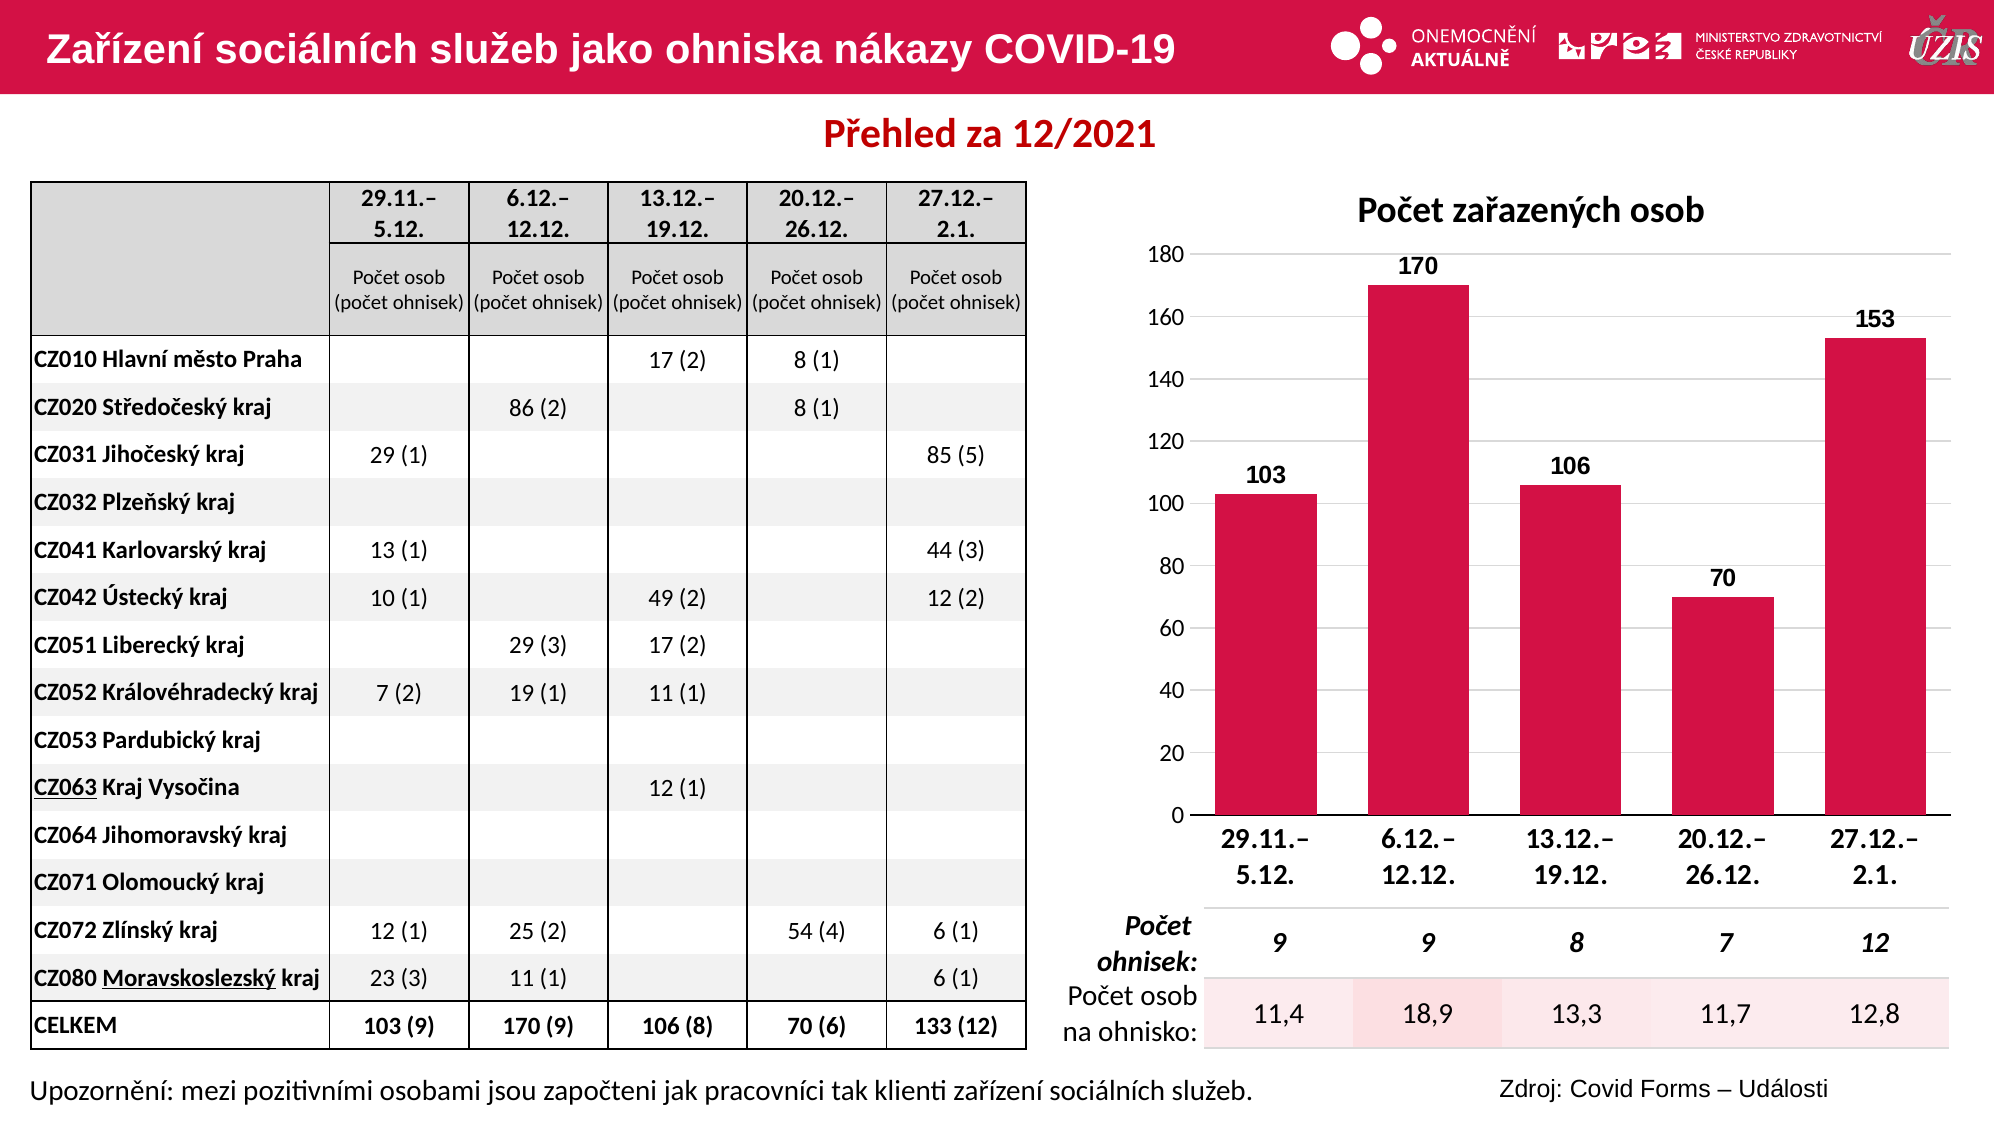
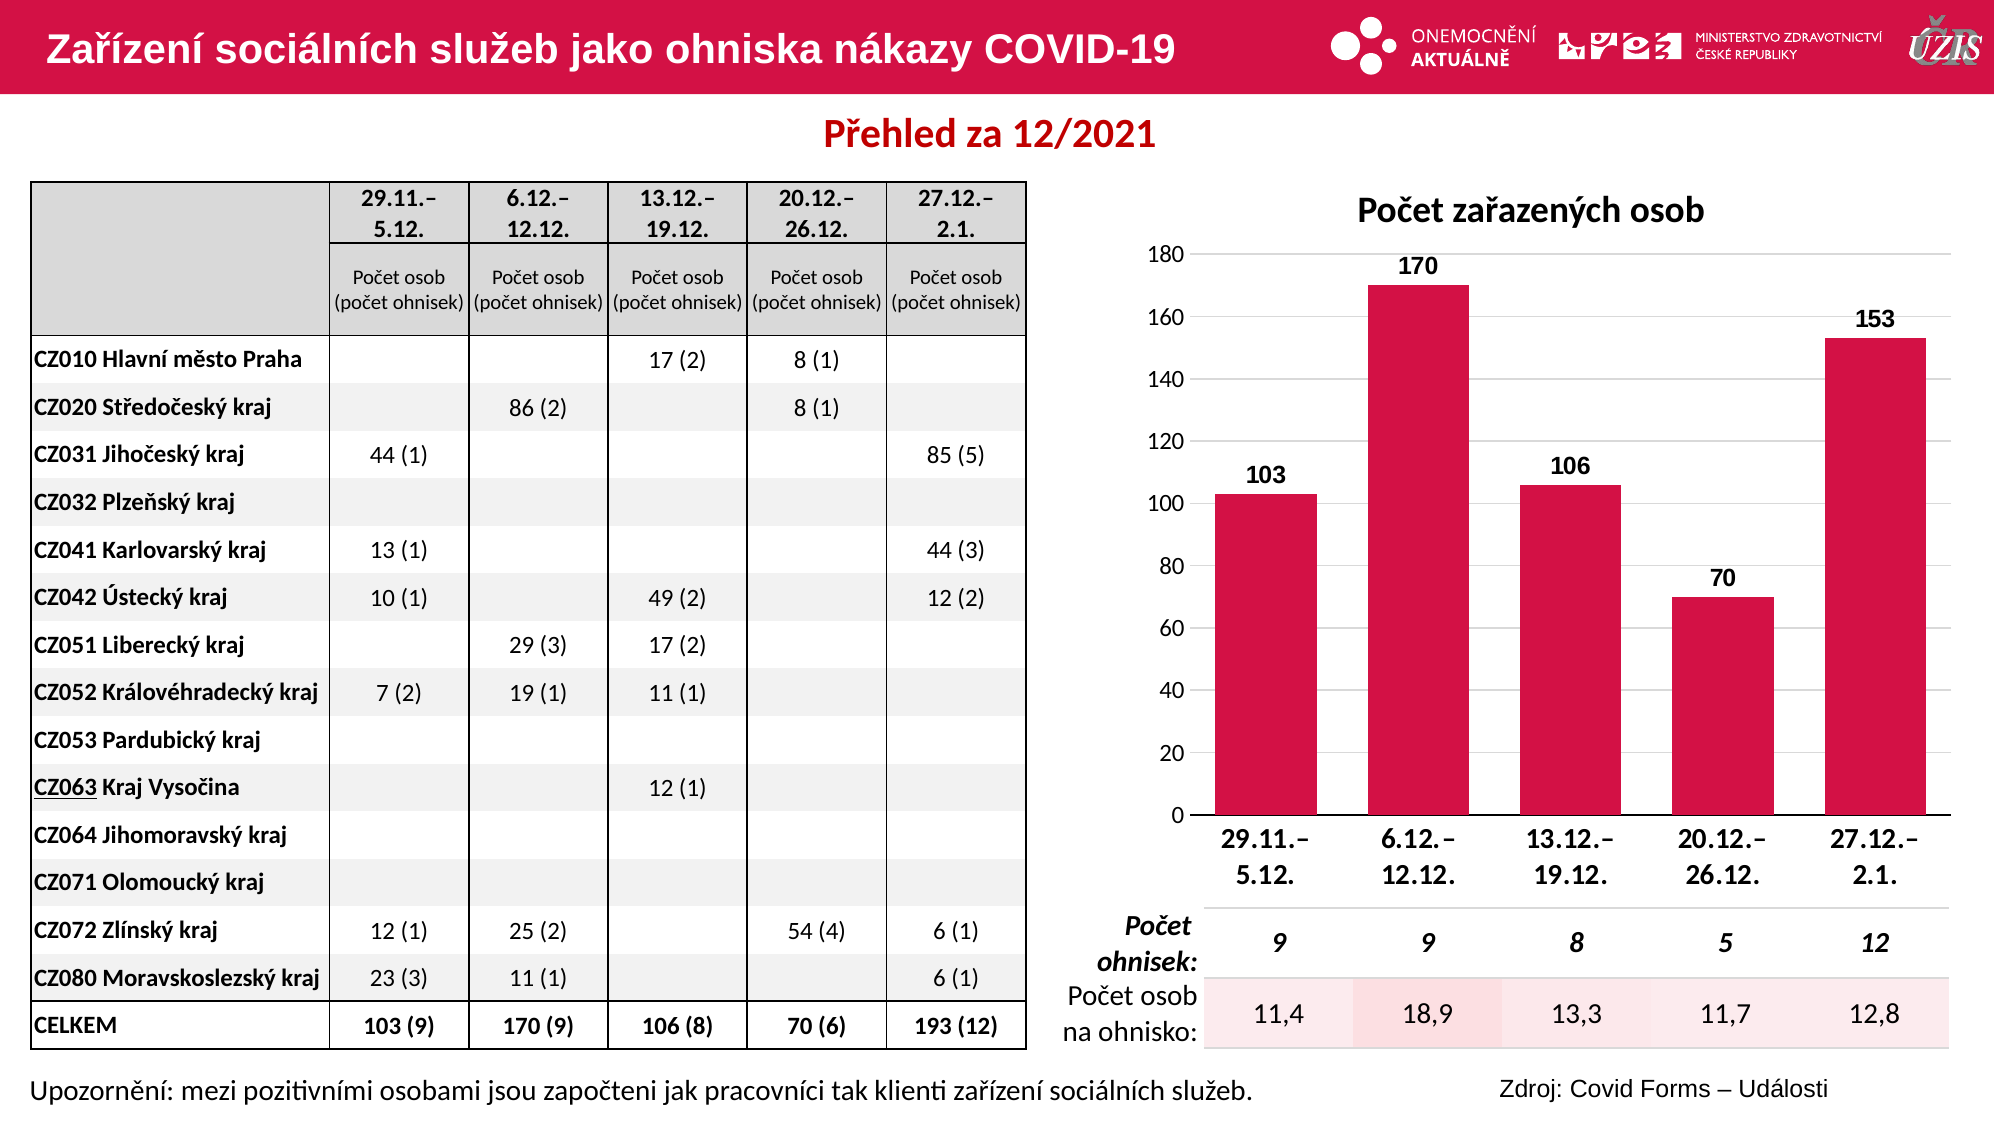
Jihočeský kraj 29: 29 -> 44 (382, 456)
8 7: 7 -> 5 (1726, 943)
Moravskoslezský underline: present -> none (189, 978)
133: 133 -> 193 (933, 1027)
